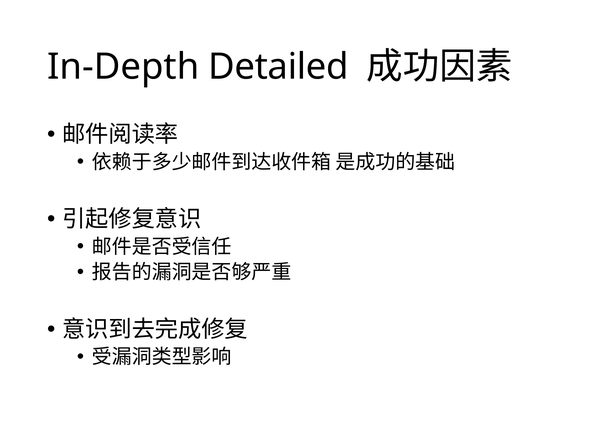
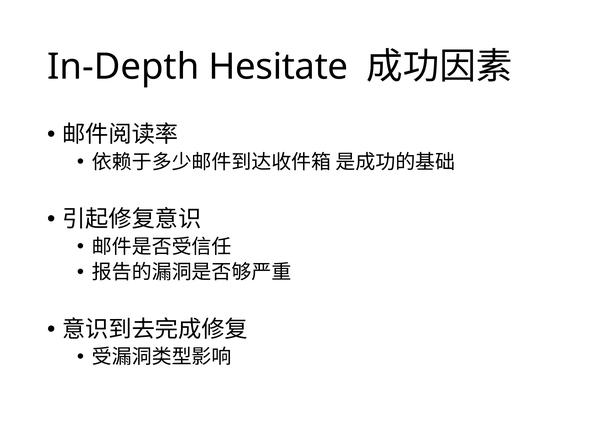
Detailed: Detailed -> Hesitate (278, 67)
